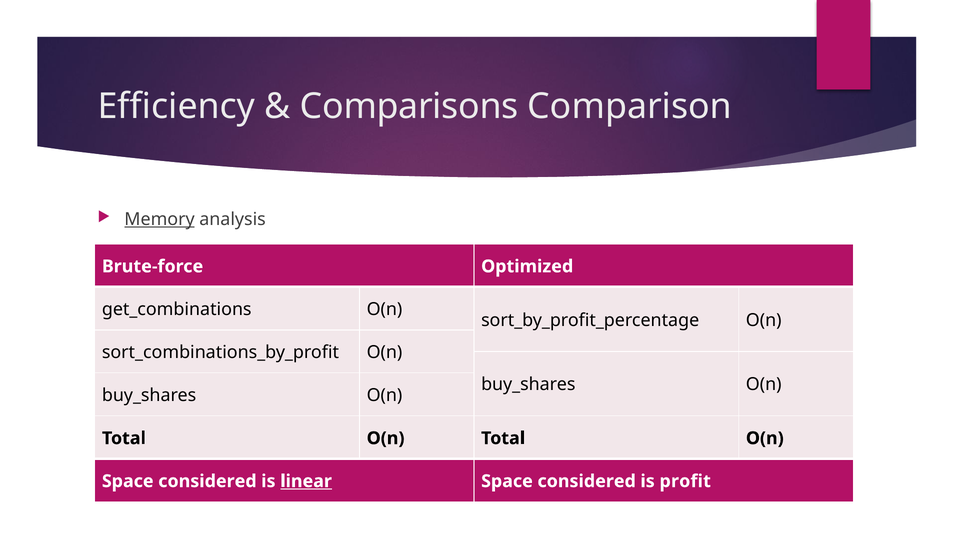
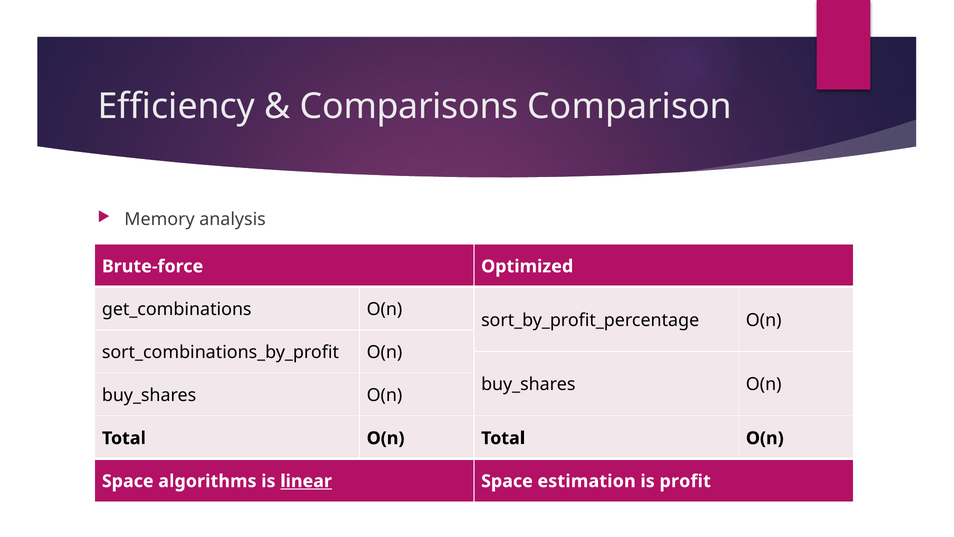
Memory underline: present -> none (160, 219)
considered: considered -> algorithms (207, 481)
considered: considered -> estimation (587, 481)
